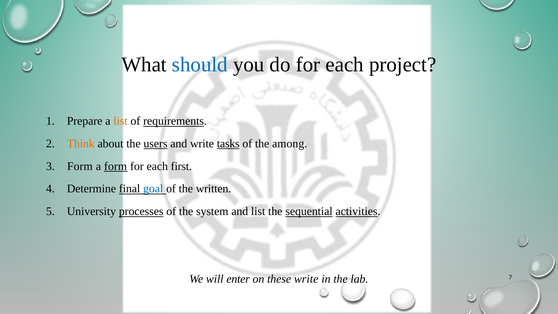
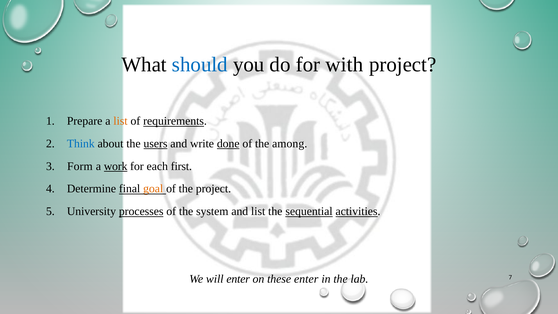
do for each: each -> with (344, 65)
Think colour: orange -> blue (81, 144)
tasks: tasks -> done (228, 144)
a form: form -> work (116, 166)
goal colour: blue -> orange (153, 189)
the written: written -> project (213, 189)
these write: write -> enter (306, 279)
